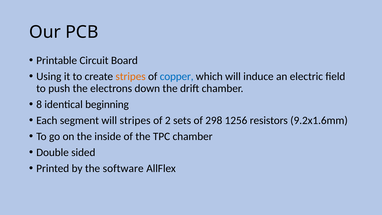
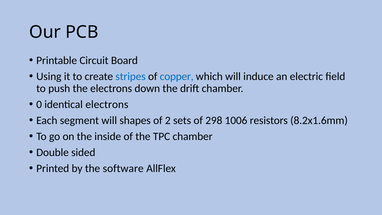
stripes colour: orange -> blue (131, 76)
8: 8 -> 0 (39, 104)
identical beginning: beginning -> electrons (107, 104)
will stripes: stripes -> shapes (135, 120)
1256: 1256 -> 1006 (236, 120)
9.2x1.6mm: 9.2x1.6mm -> 8.2x1.6mm (319, 120)
